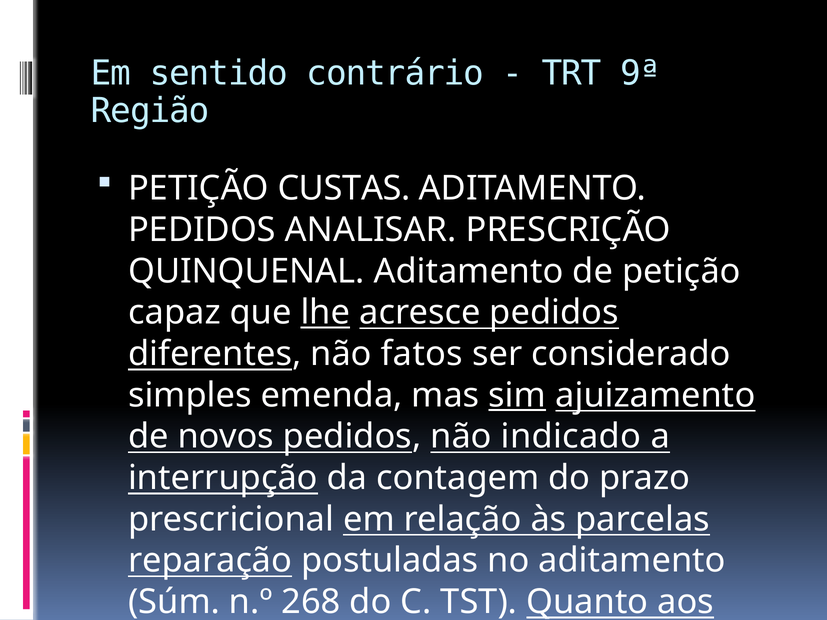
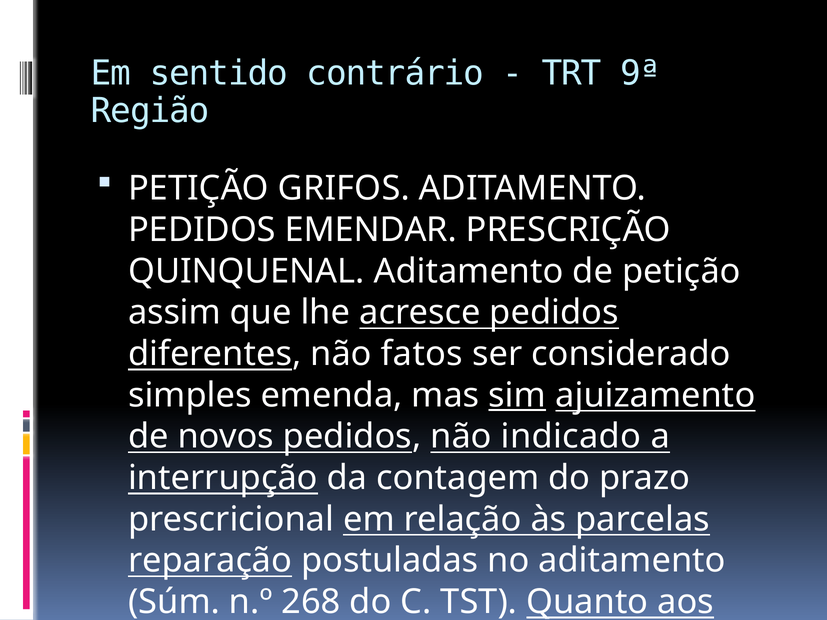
CUSTAS: CUSTAS -> GRIFOS (344, 189)
ANALISAR: ANALISAR -> EMENDAR (371, 230)
capaz: capaz -> assim (175, 313)
lhe underline: present -> none (325, 313)
